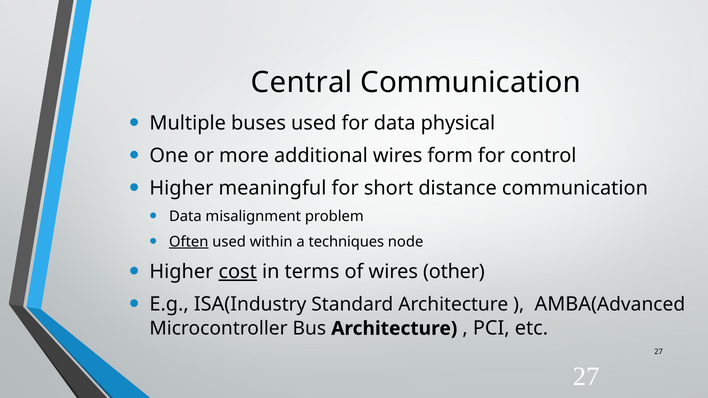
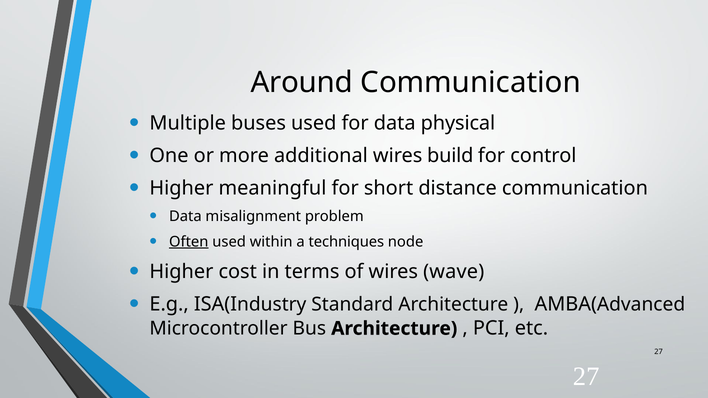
Central: Central -> Around (302, 83)
form: form -> build (450, 156)
cost underline: present -> none (238, 272)
other: other -> wave (454, 272)
